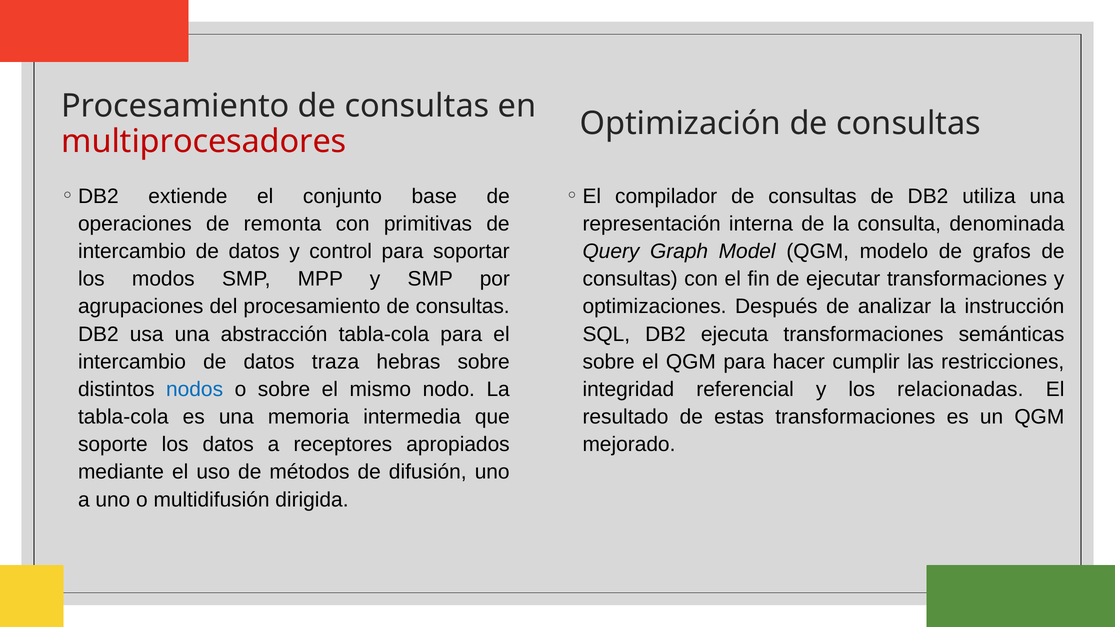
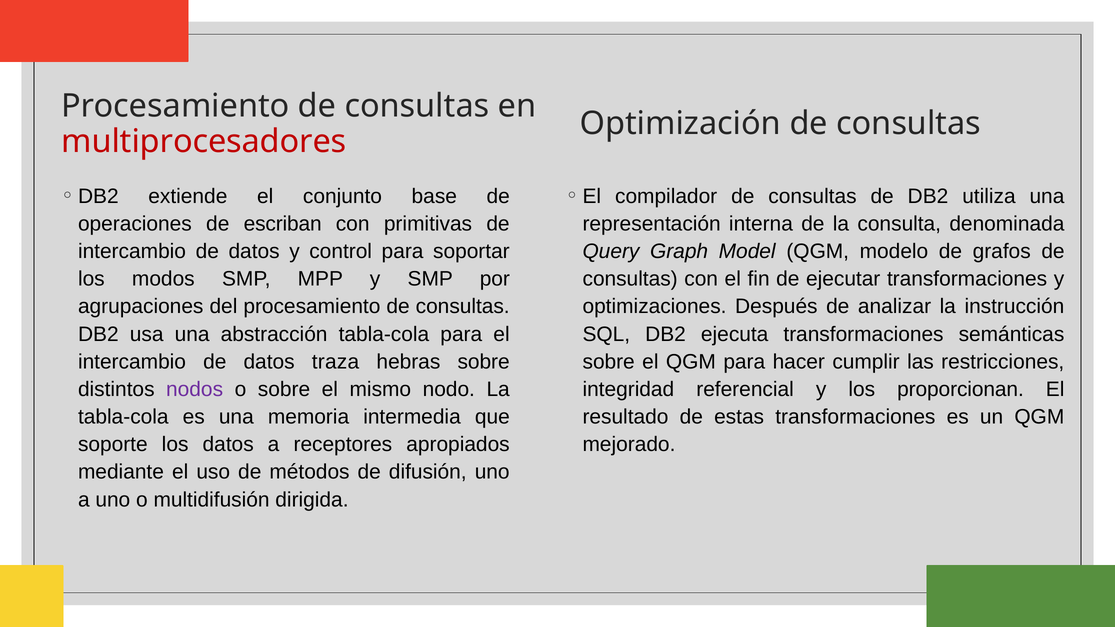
remonta: remonta -> escriban (283, 224)
nodos colour: blue -> purple (195, 389)
relacionadas: relacionadas -> proporcionan (960, 389)
